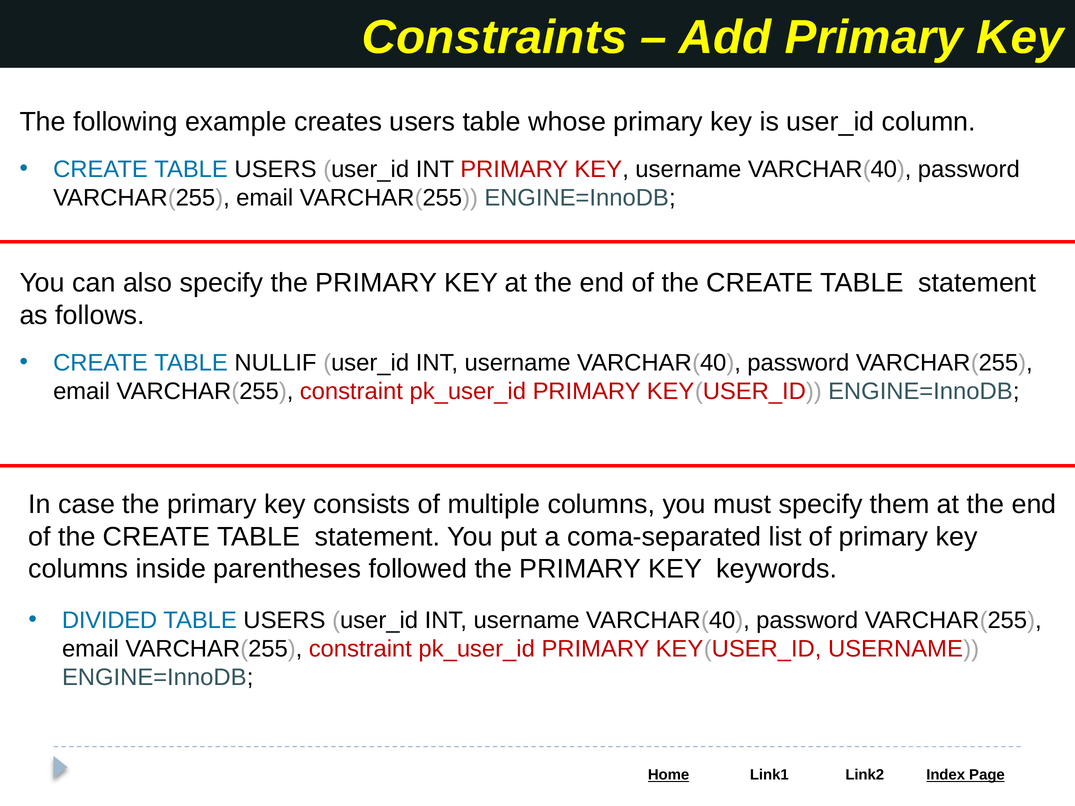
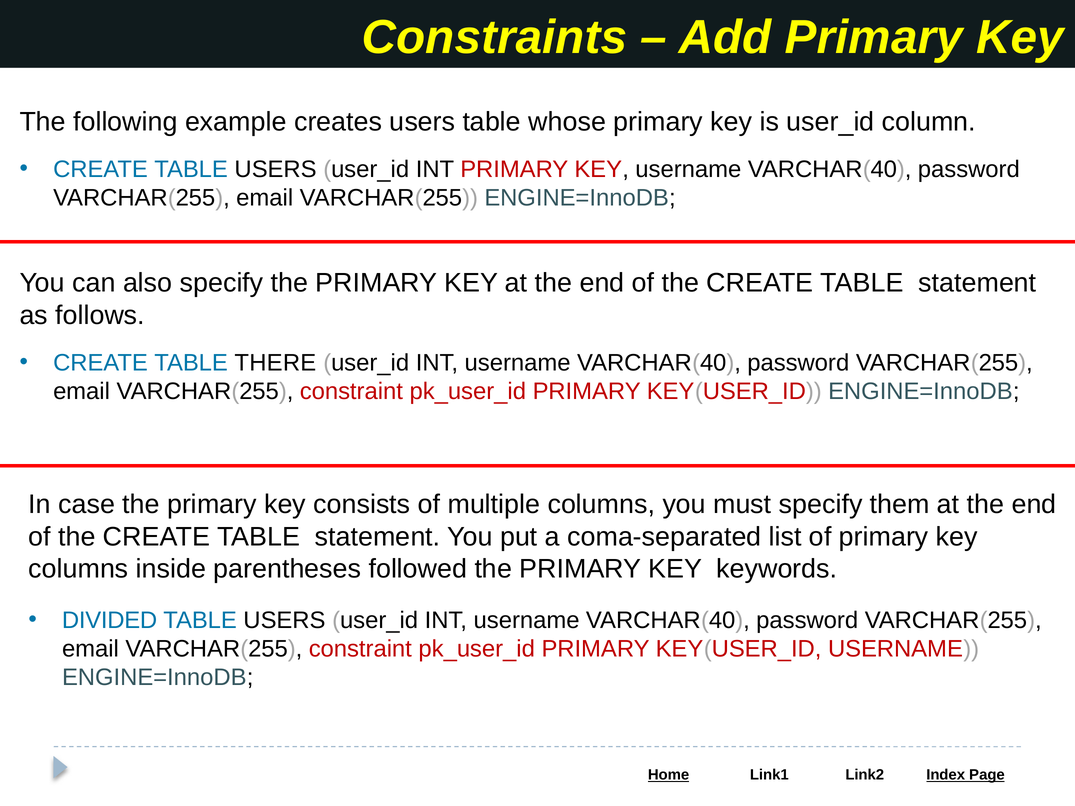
NULLIF: NULLIF -> THERE (275, 363)
